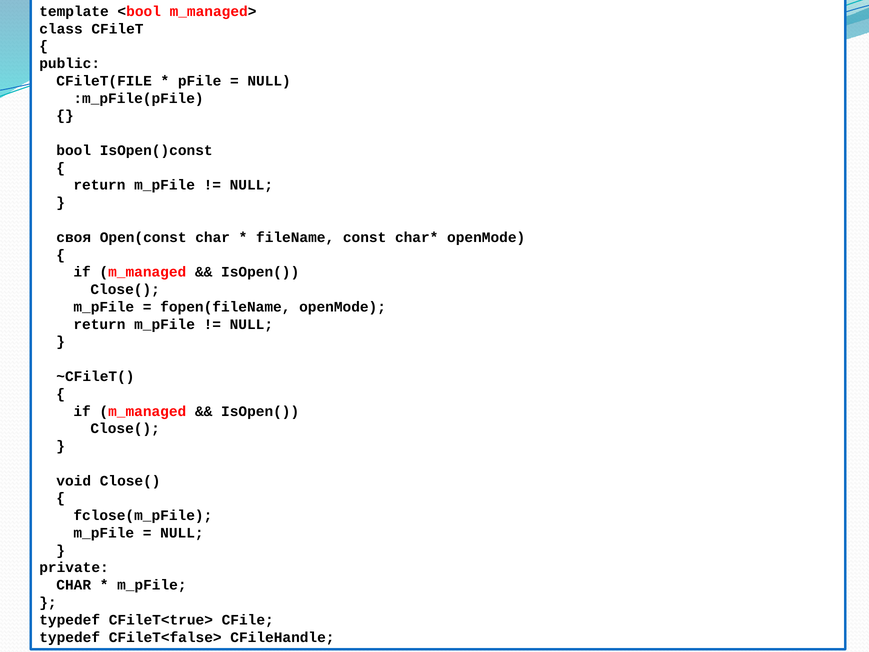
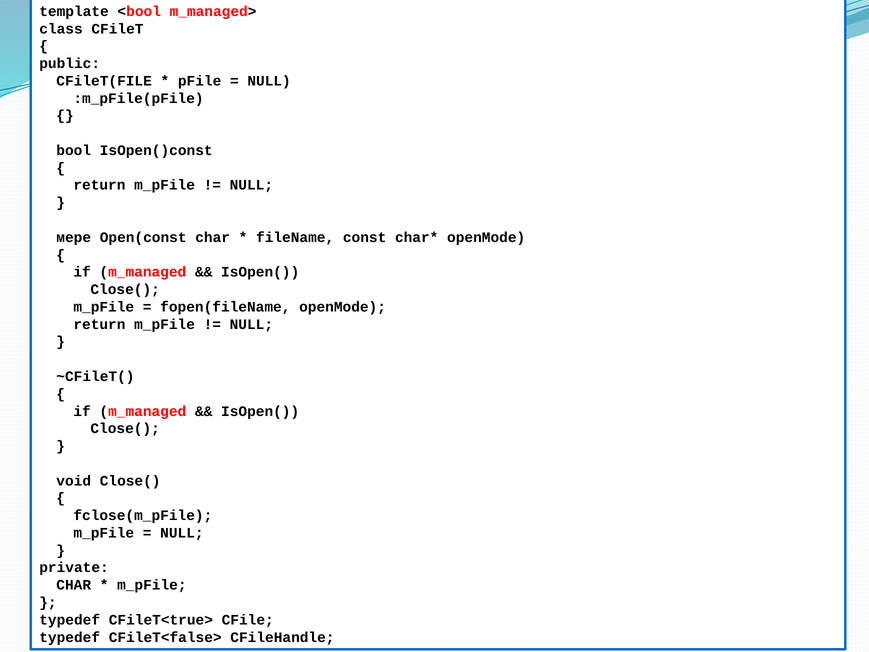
своя: своя -> мере (74, 237)
